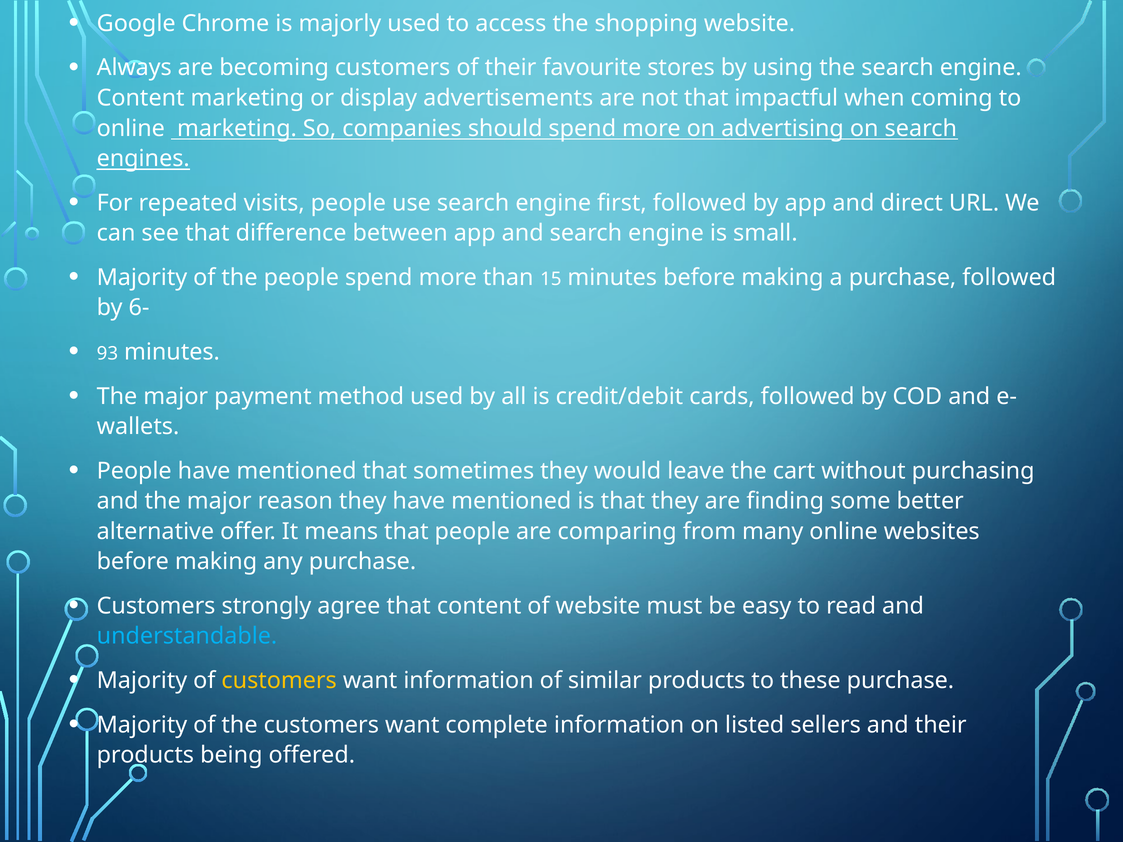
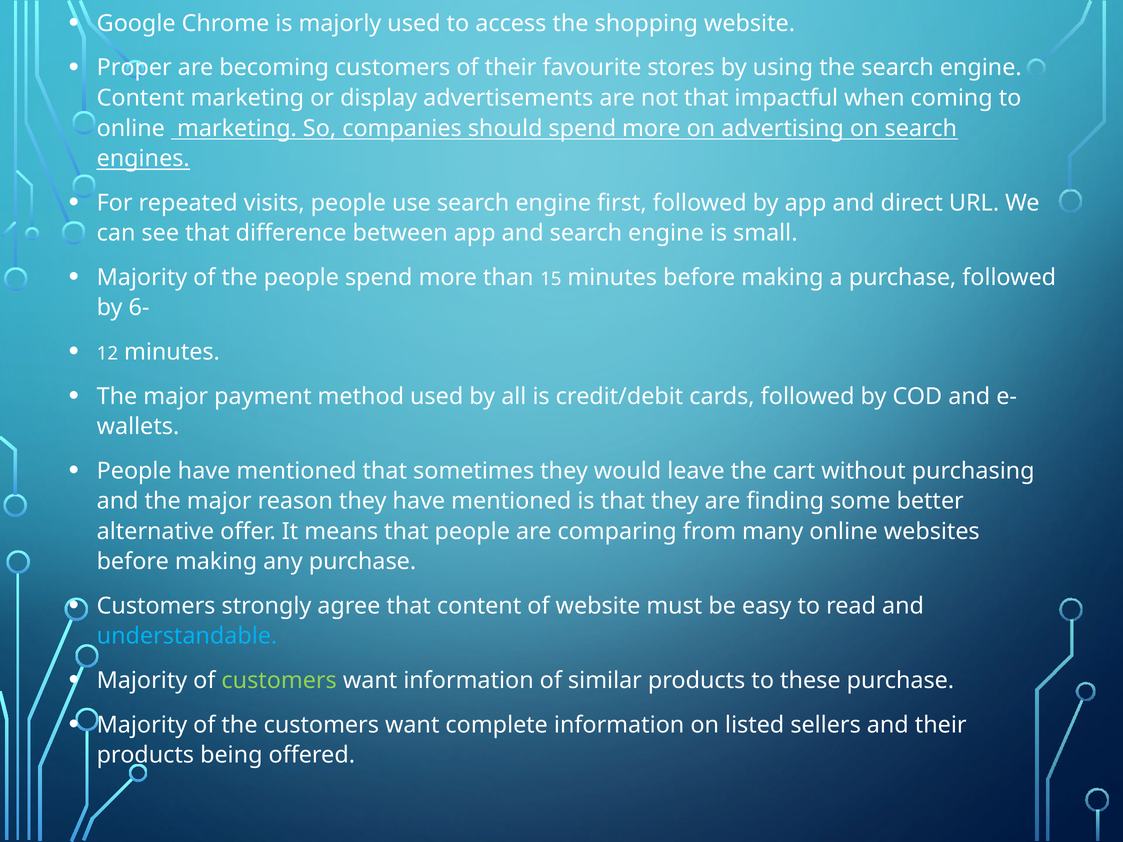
Always: Always -> Proper (134, 68)
93: 93 -> 12 (107, 354)
customers colour: yellow -> light green (279, 681)
